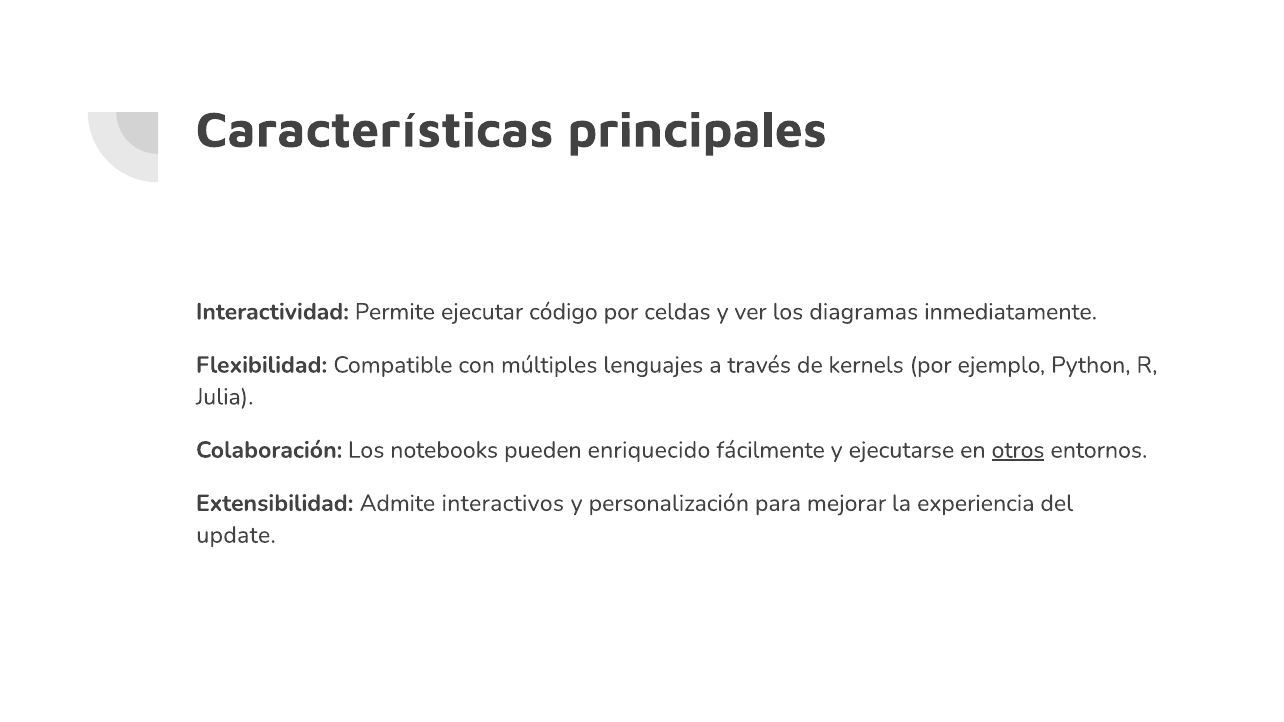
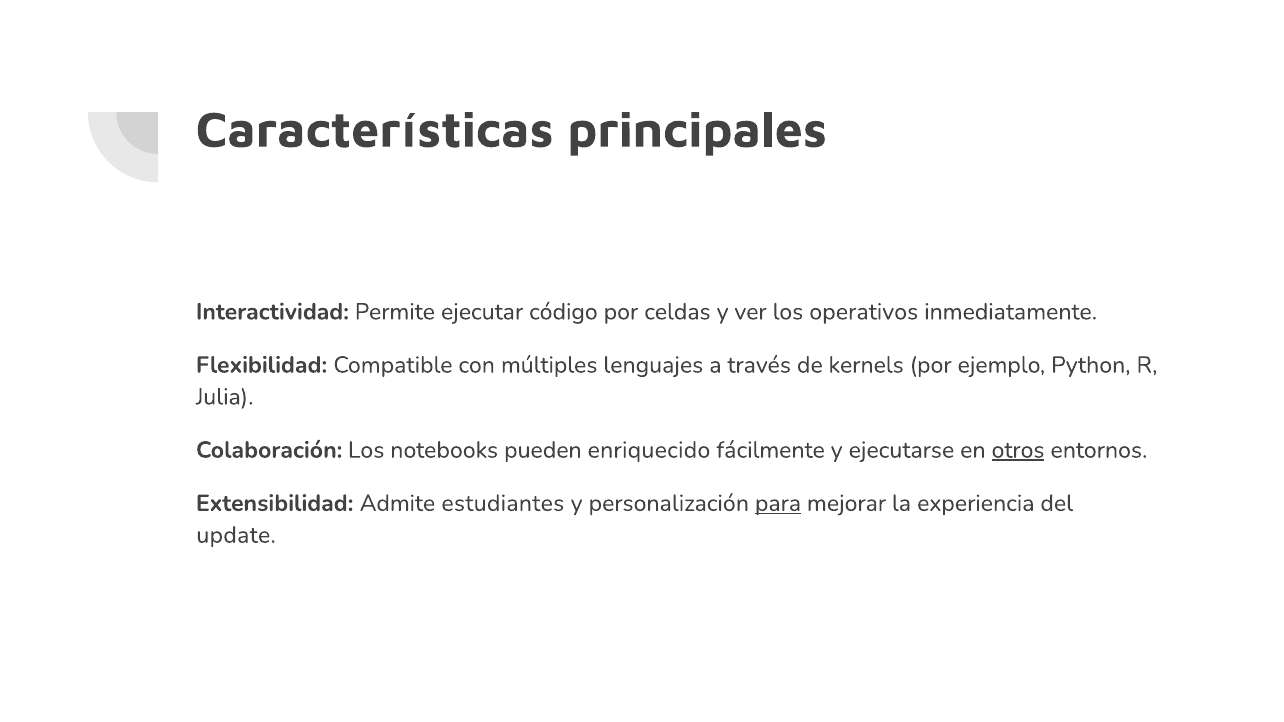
diagramas: diagramas -> operativos (864, 312)
interactivos: interactivos -> estudiantes (503, 503)
para underline: none -> present (778, 503)
